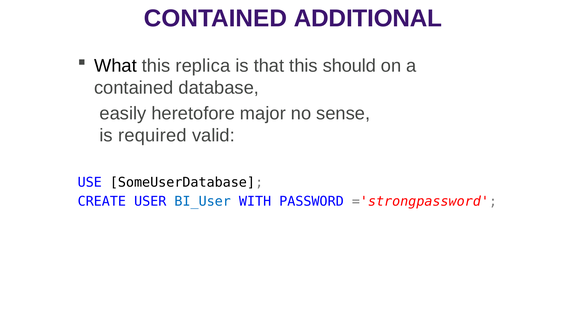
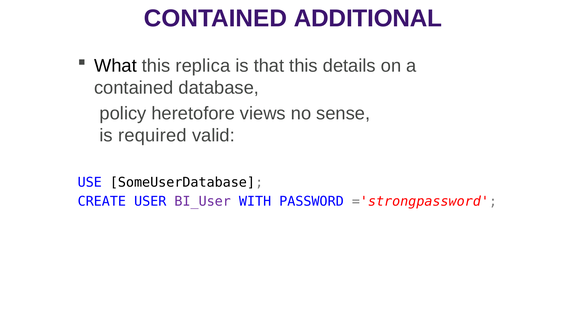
should: should -> details (349, 66)
easily: easily -> policy (123, 113)
major: major -> views (263, 113)
BI_User colour: blue -> purple (203, 201)
